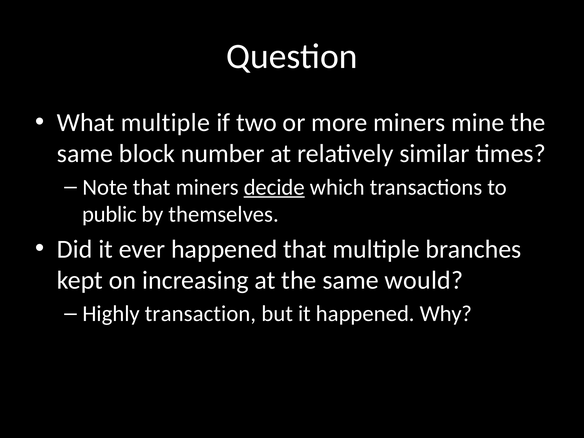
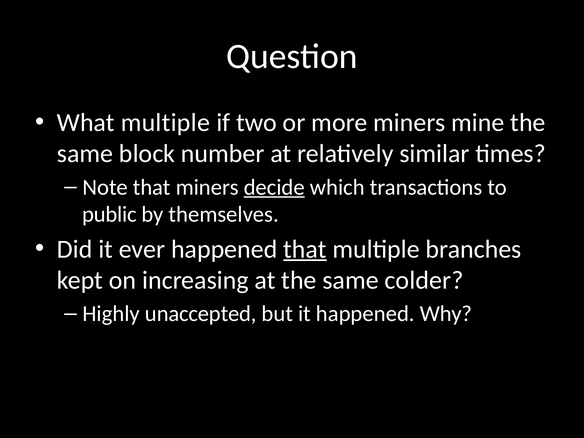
that underline: none -> present (305, 249)
would: would -> colder (424, 280)
transaction: transaction -> unaccepted (201, 314)
